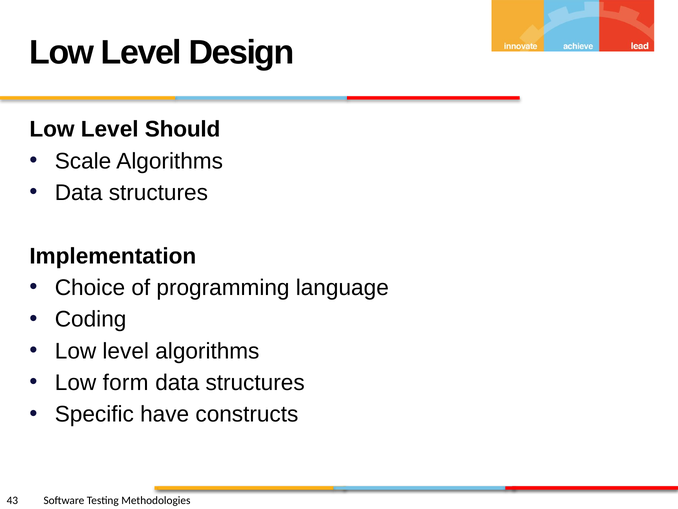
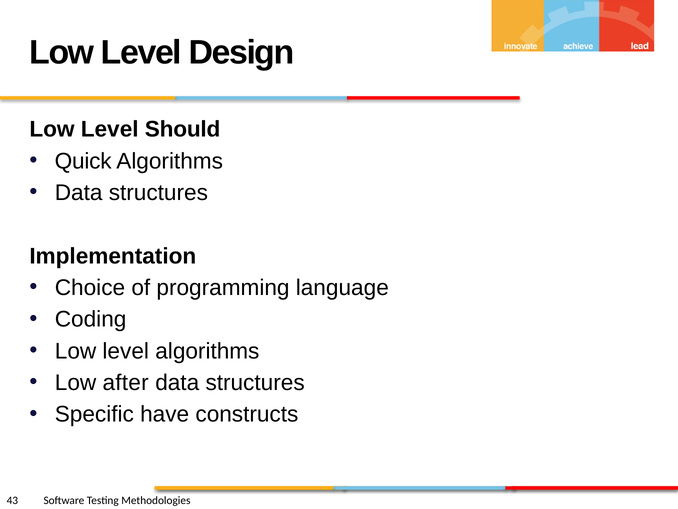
Scale: Scale -> Quick (83, 161)
form: form -> after (126, 382)
